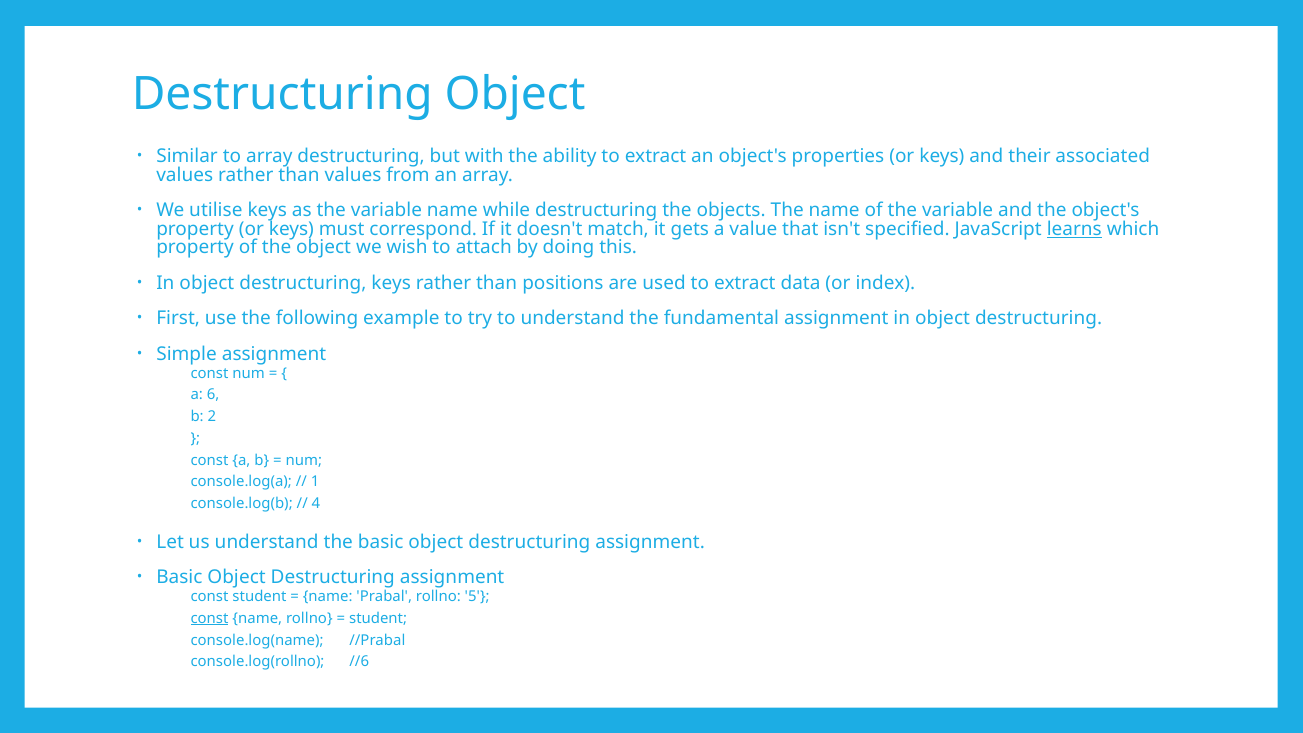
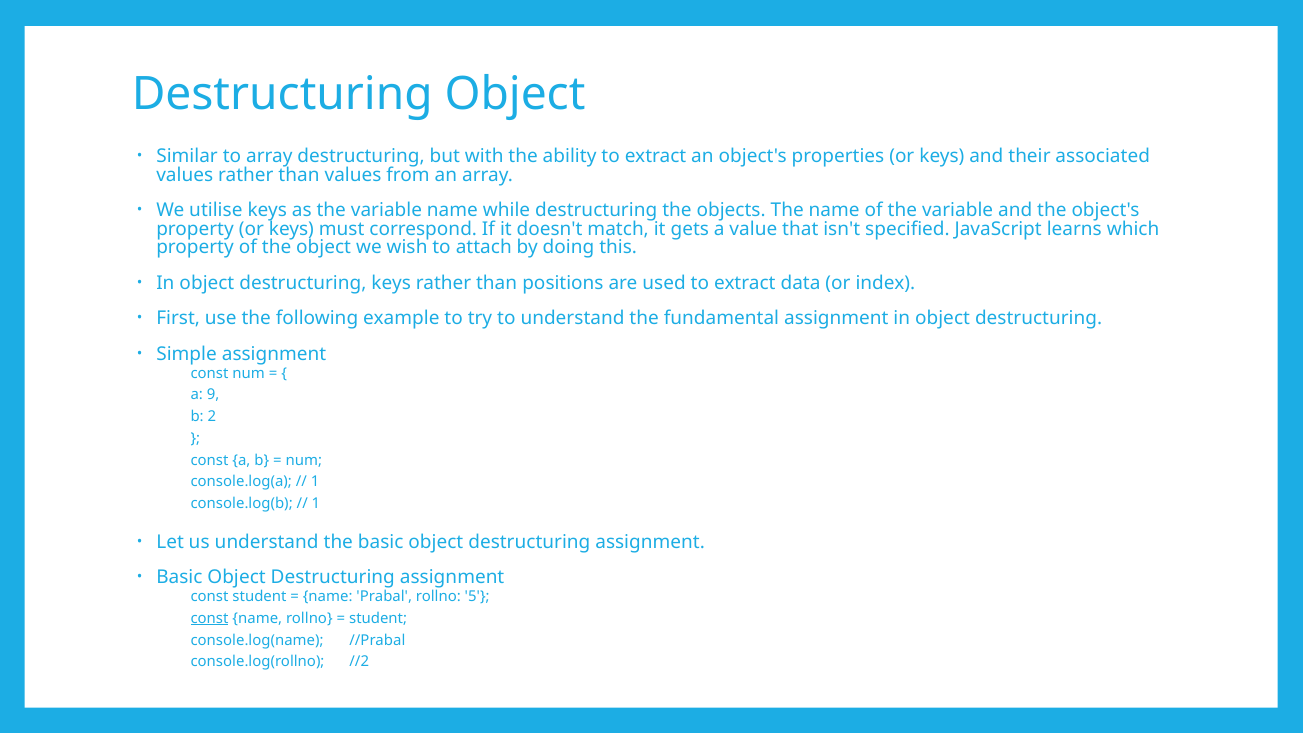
learns underline: present -> none (1074, 229)
6: 6 -> 9 (213, 395)
4: 4 -> 1 (316, 504)
//6: //6 -> //2 (359, 662)
